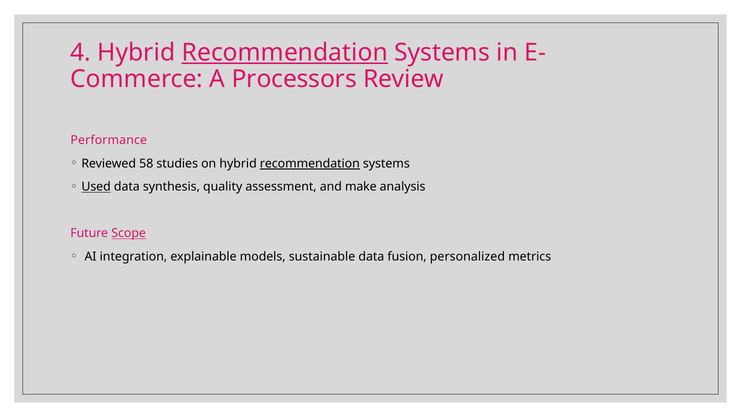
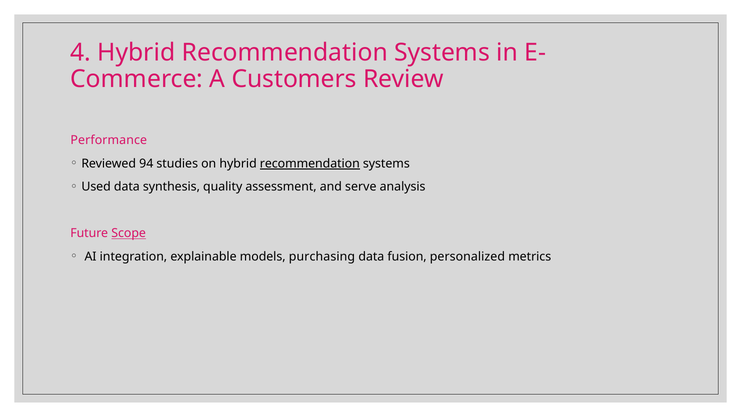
Recommendation underline: present -> none (285, 52)
Processors: Processors -> Customers (294, 79)
58: 58 -> 94 (146, 164)
Used underline: present -> none (96, 187)
make: make -> serve (361, 187)
sustainable: sustainable -> purchasing (322, 256)
